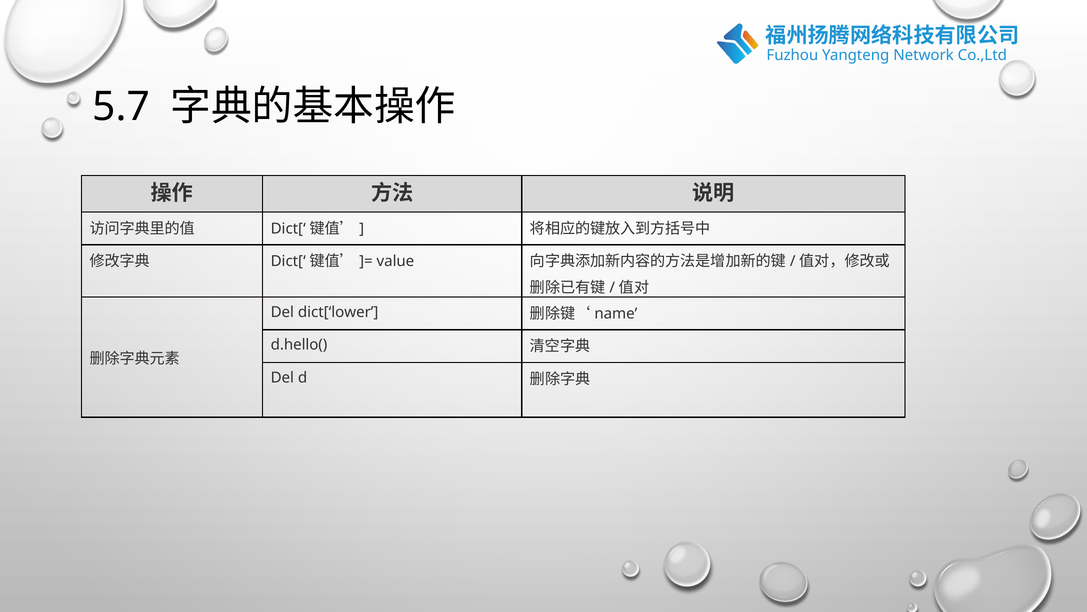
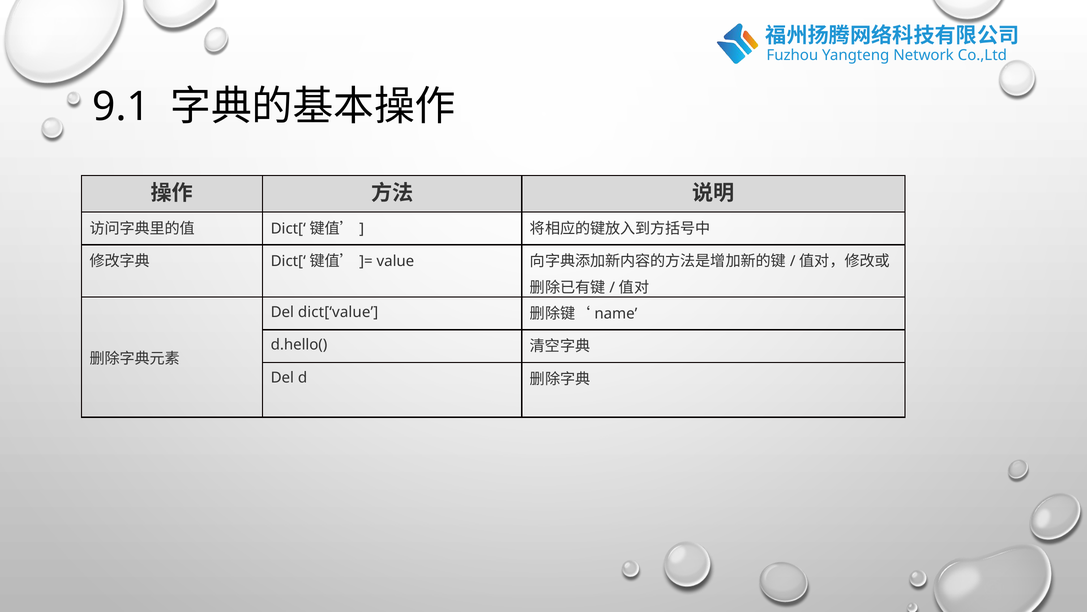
5.7: 5.7 -> 9.1 (121, 106)
dict[‘lower: dict[‘lower -> dict[‘value (338, 312)
